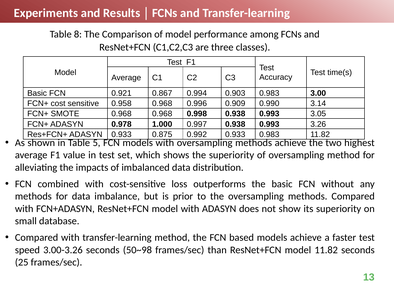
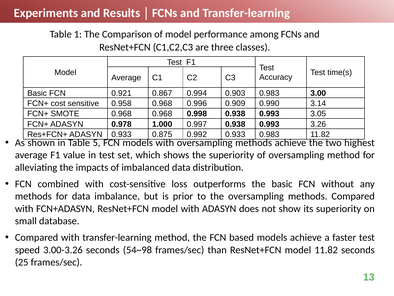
8: 8 -> 1 (78, 34)
50~98: 50~98 -> 54~98 (137, 249)
